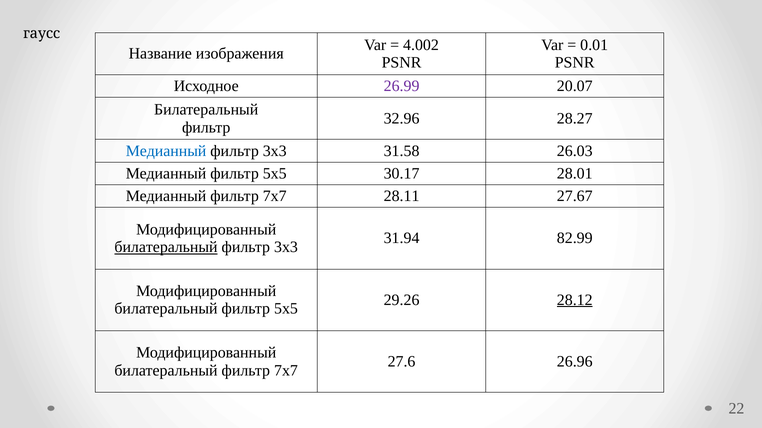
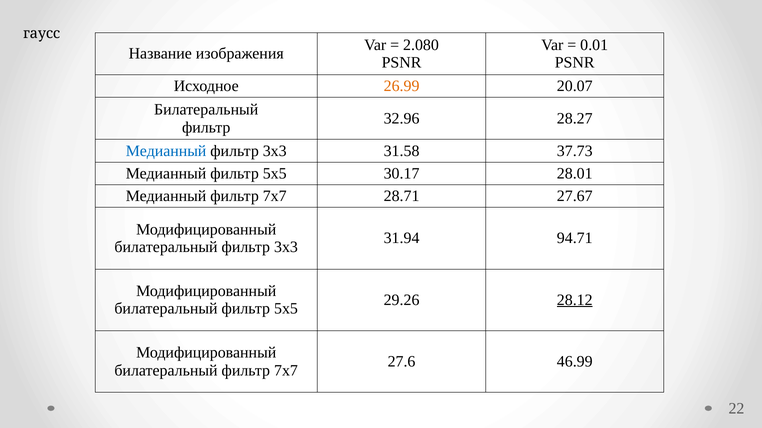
4.002: 4.002 -> 2.080 (421, 45)
26.99 colour: purple -> orange (402, 86)
26.03: 26.03 -> 37.73 (575, 151)
28.11: 28.11 -> 28.71 (402, 196)
82.99: 82.99 -> 94.71 (575, 239)
билатеральный underline: present -> none (166, 247)
26.96: 26.96 -> 46.99 (575, 362)
